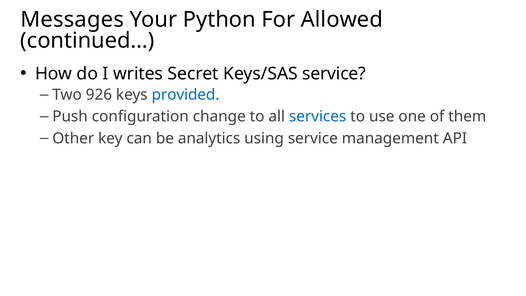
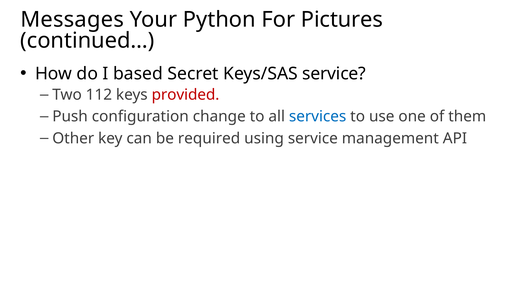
Allowed: Allowed -> Pictures (342, 19)
writes: writes -> based (138, 74)
926: 926 -> 112 (99, 95)
provided colour: blue -> red (186, 95)
analytics: analytics -> required (209, 138)
